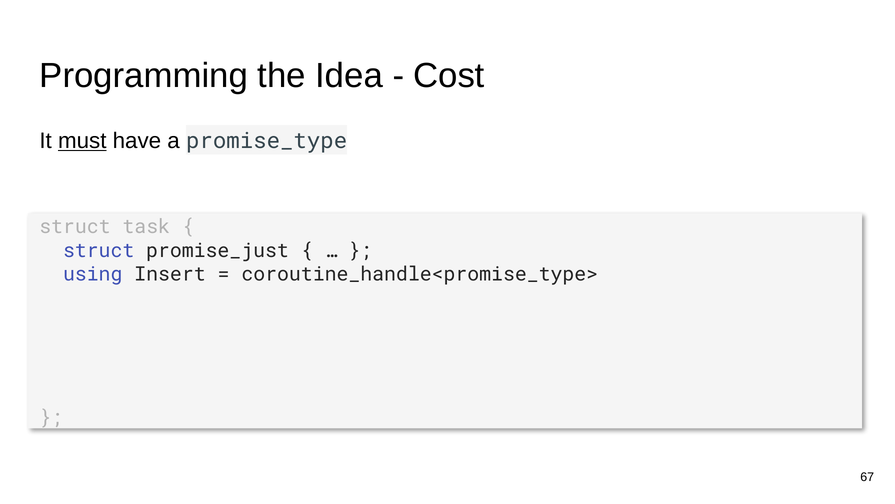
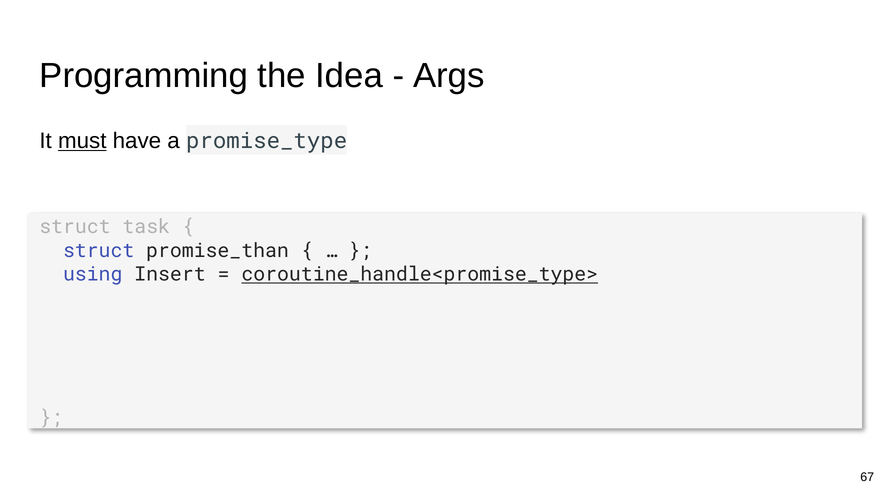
Cost: Cost -> Args (449, 76)
promise_just: promise_just -> promise_than (217, 250)
coroutine_handle<promise_type> underline: none -> present (420, 274)
